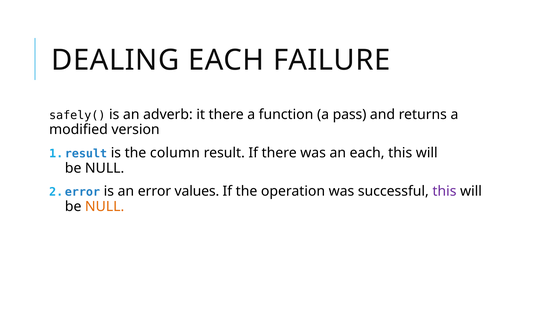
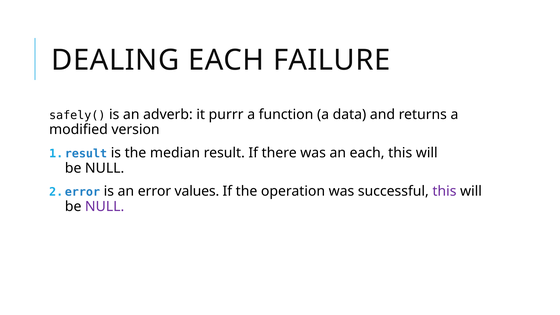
it there: there -> purrr (226, 115)
pass: pass -> data (349, 115)
column: column -> median (175, 153)
NULL colour: orange -> purple (105, 206)
